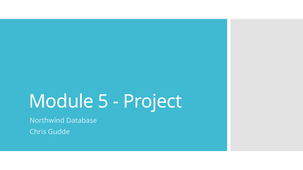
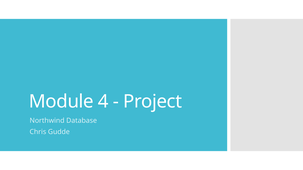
5: 5 -> 4 (103, 102)
